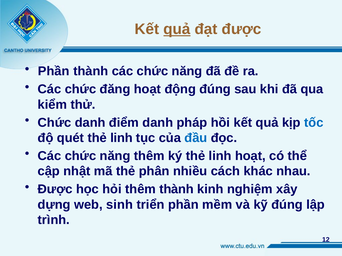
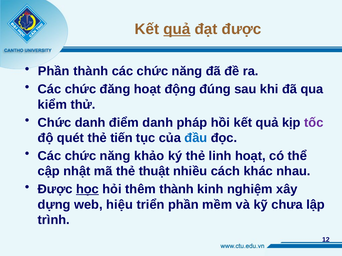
tốc colour: blue -> purple (314, 123)
quét thẻ linh: linh -> tiến (121, 138)
năng thêm: thêm -> khảo (149, 156)
phân: phân -> thuật (154, 172)
học underline: none -> present (87, 190)
sinh: sinh -> hiệu (120, 205)
kỹ đúng: đúng -> chưa (287, 205)
